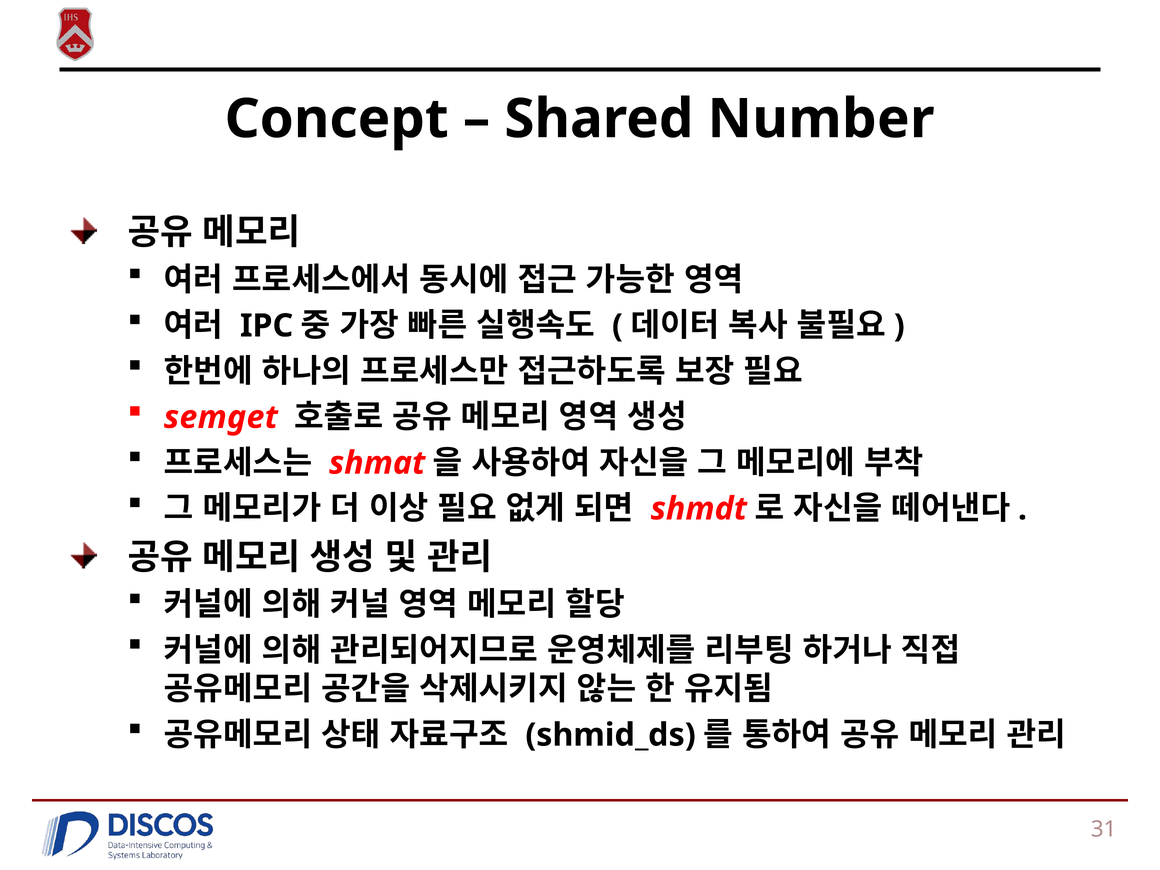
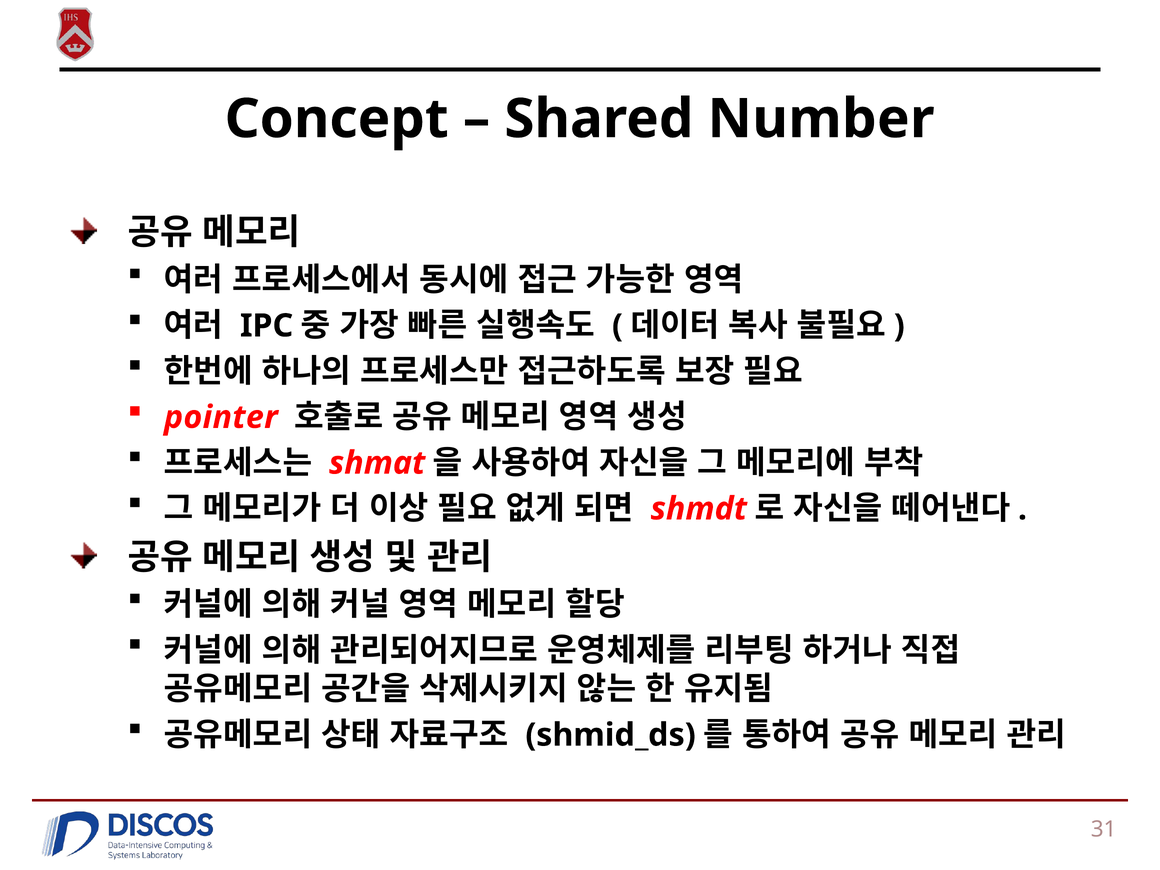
semget: semget -> pointer (221, 417)
